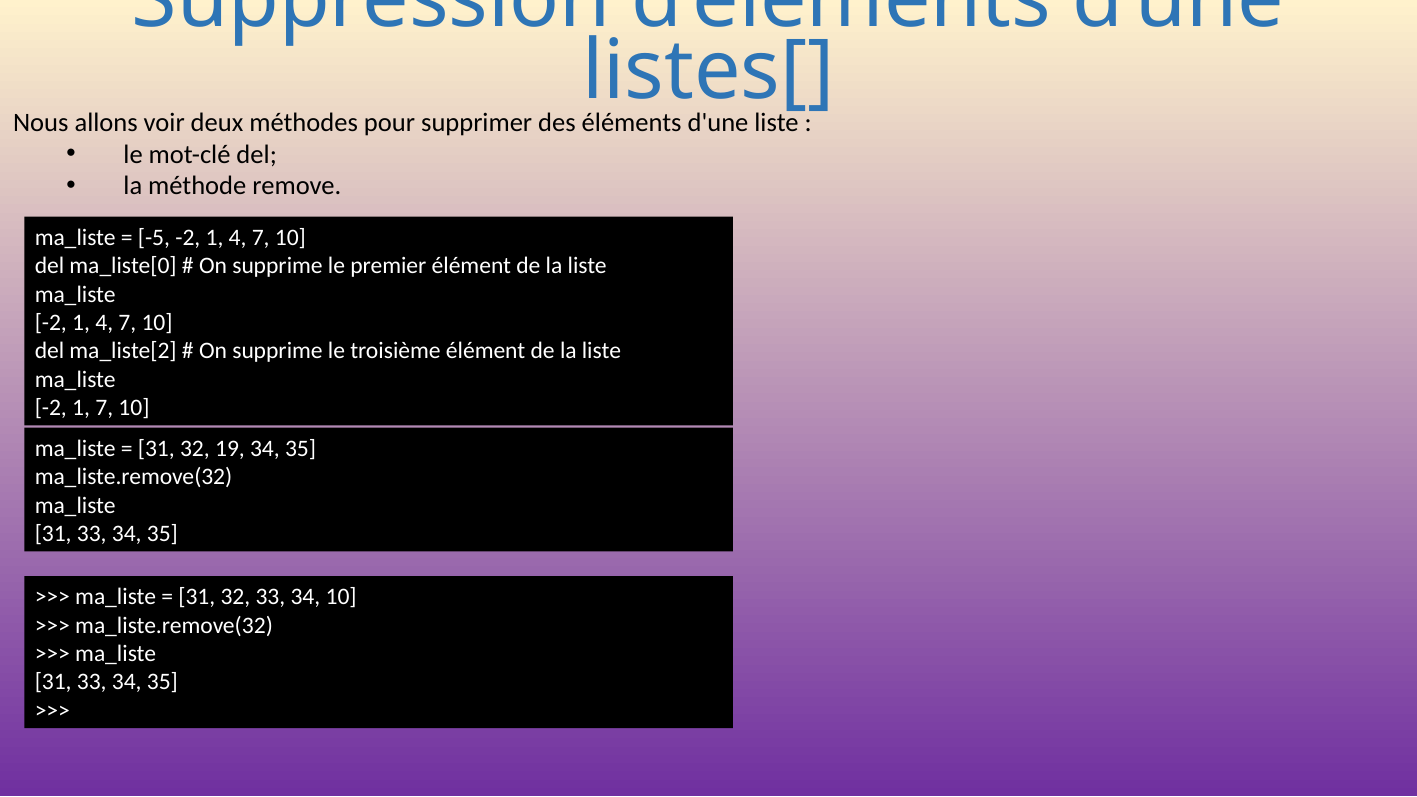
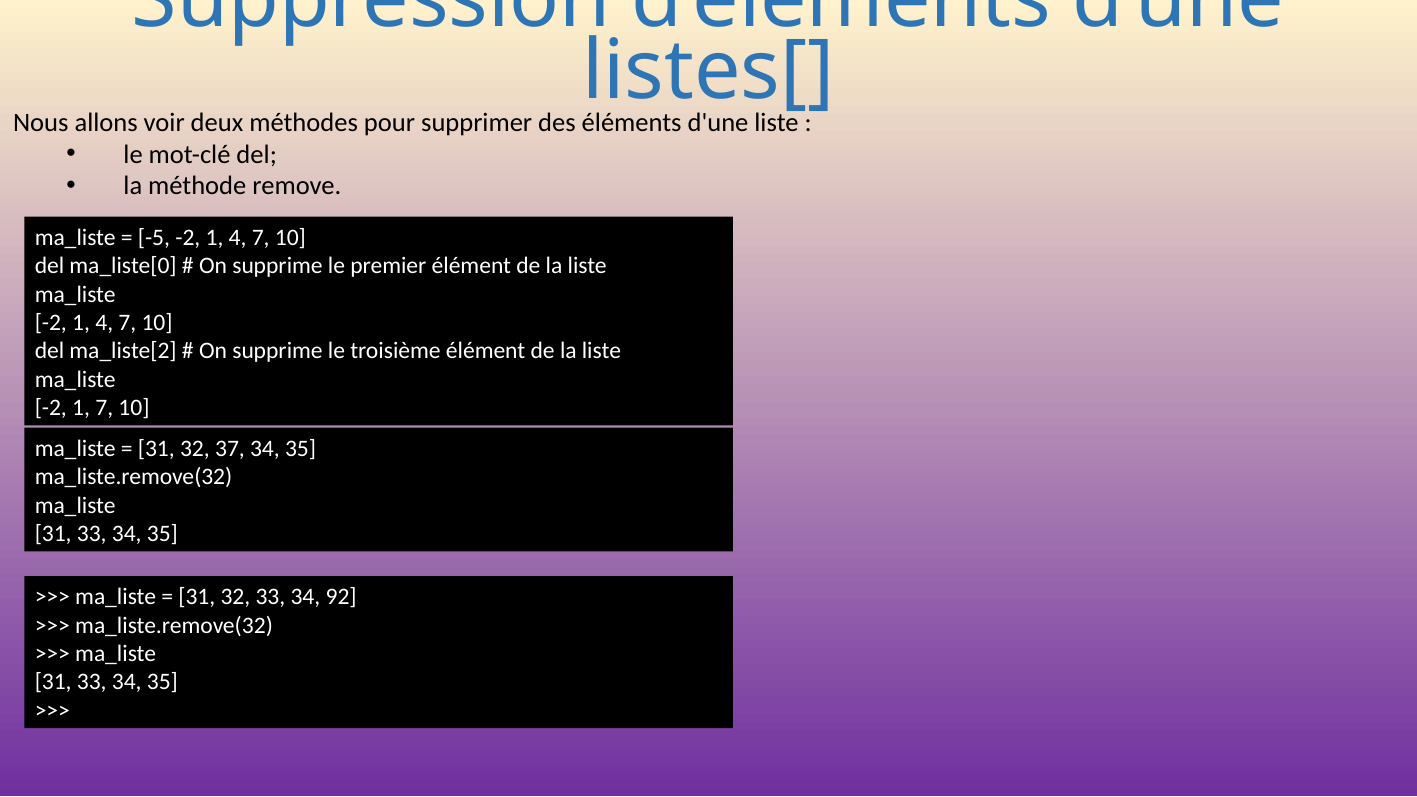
19: 19 -> 37 (230, 449)
34 10: 10 -> 92 (341, 597)
